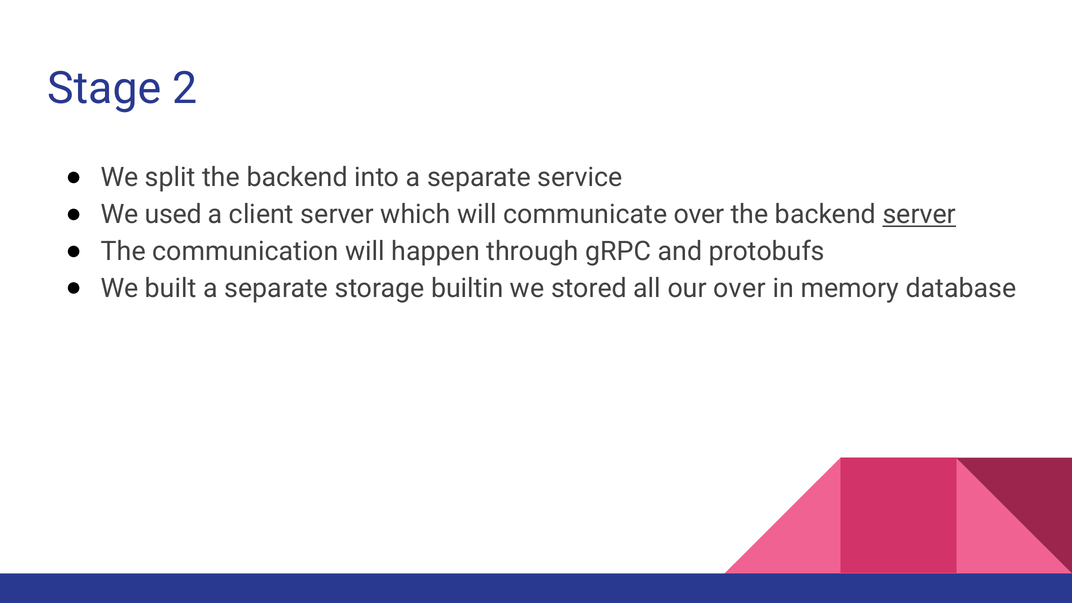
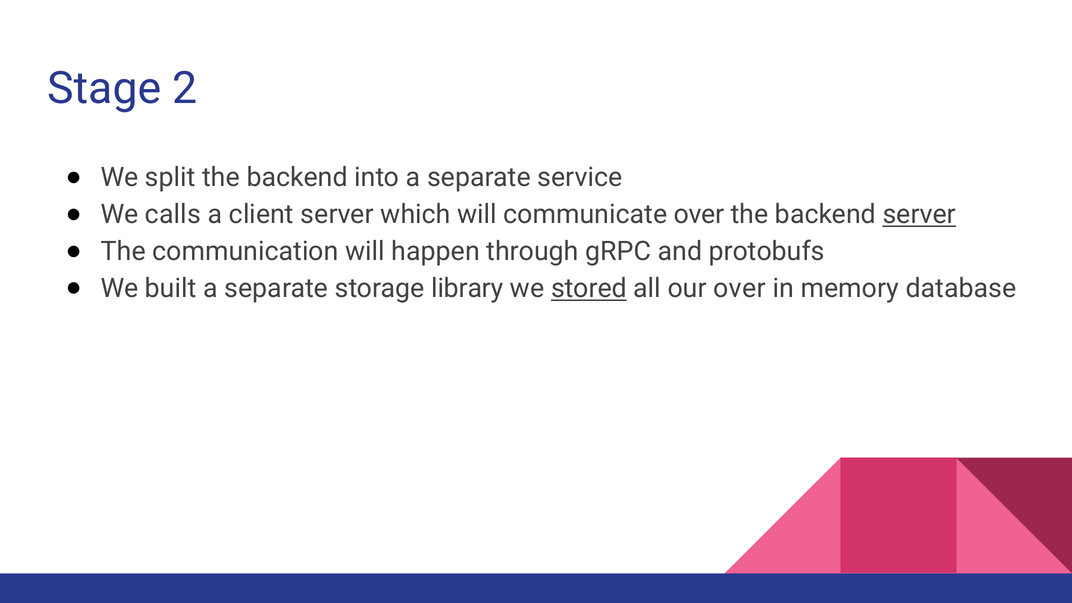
used: used -> calls (173, 215)
builtin: builtin -> library (467, 289)
stored underline: none -> present (589, 289)
